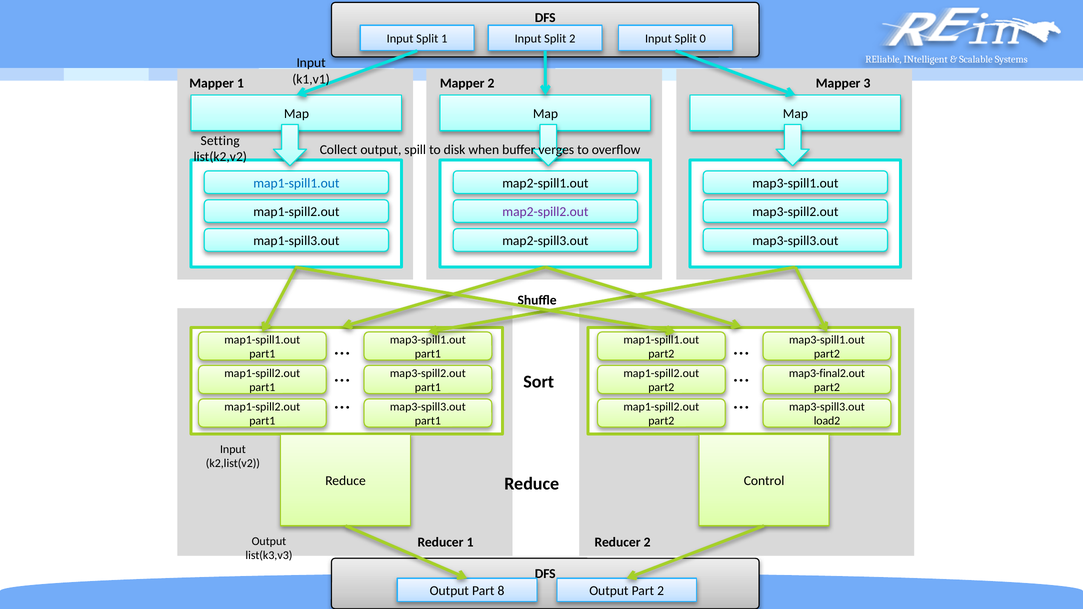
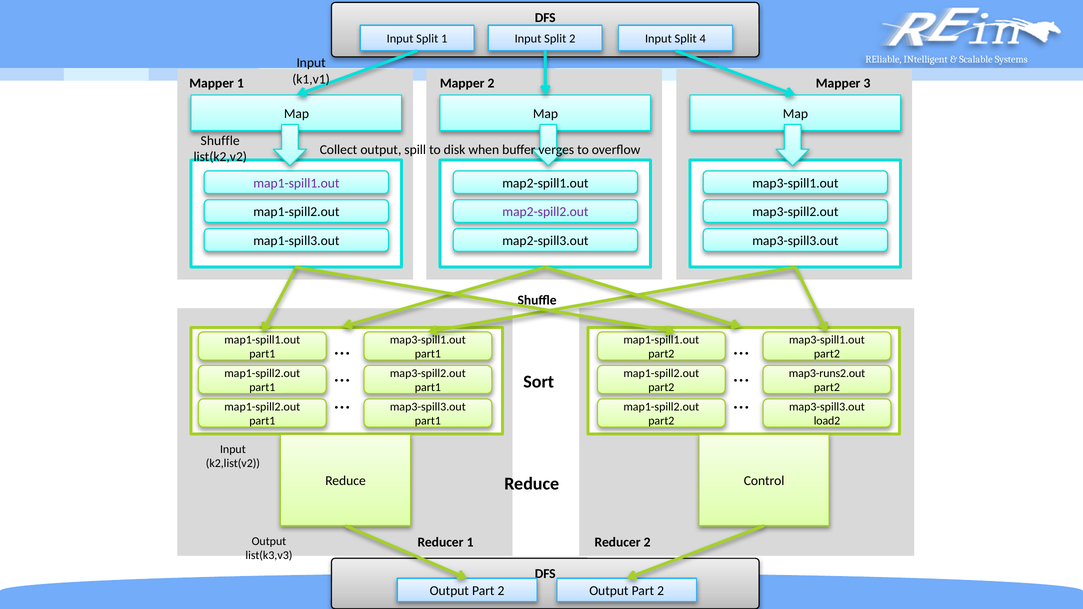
0: 0 -> 4 (703, 39)
Setting: Setting -> Shuffle (220, 141)
map1-spill1.out colour: blue -> purple (296, 183)
map3-final2.out: map3-final2.out -> map3-runs2.out (827, 373)
8: 8 -> 2 (501, 591)
